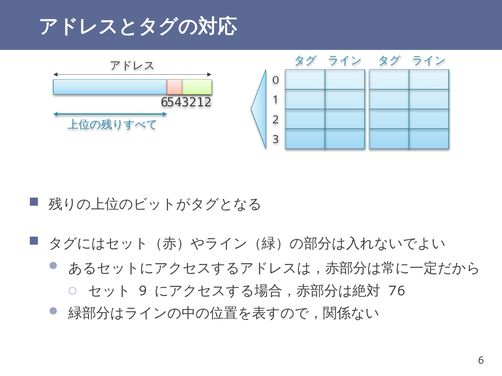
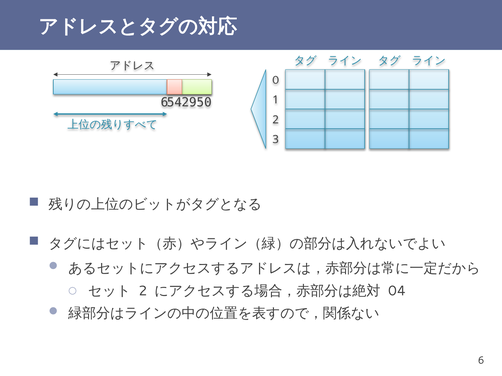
3212: 3212 -> 2950 (197, 103)
9: 9 -> 2 (143, 291)
76: 76 -> 04 (397, 291)
